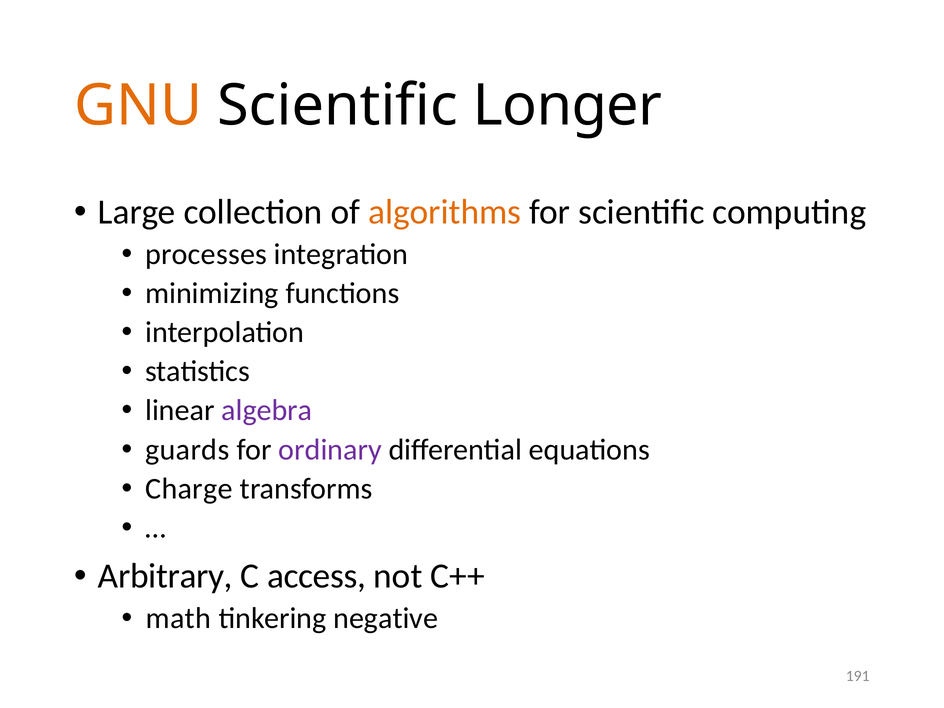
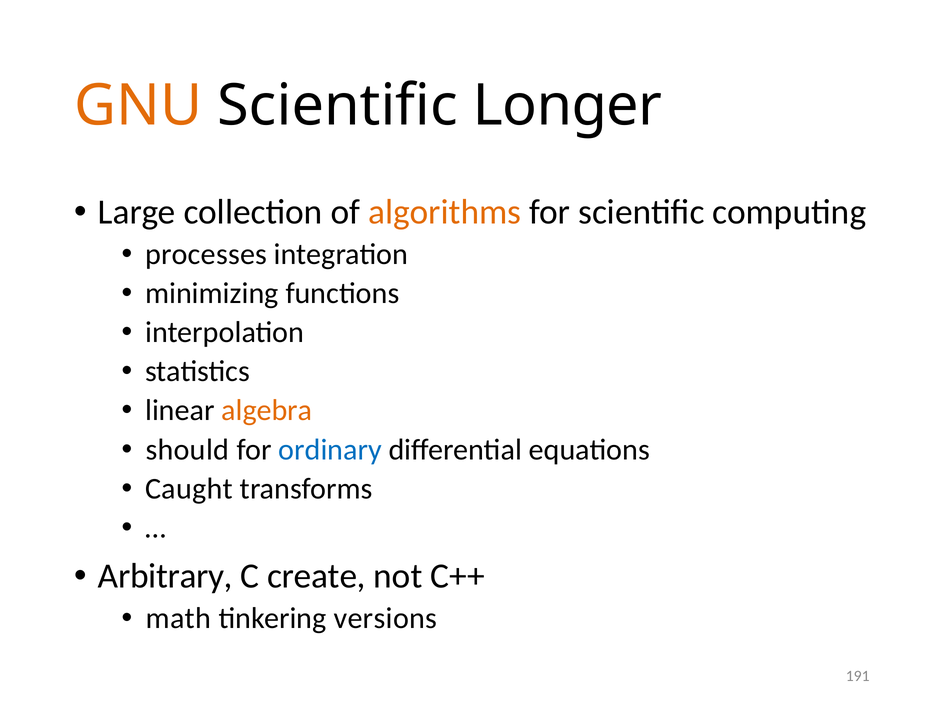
algebra colour: purple -> orange (267, 411)
guards: guards -> should (187, 450)
ordinary colour: purple -> blue (330, 450)
Charge: Charge -> Caught (189, 489)
access: access -> create (316, 576)
negative: negative -> versions (385, 618)
